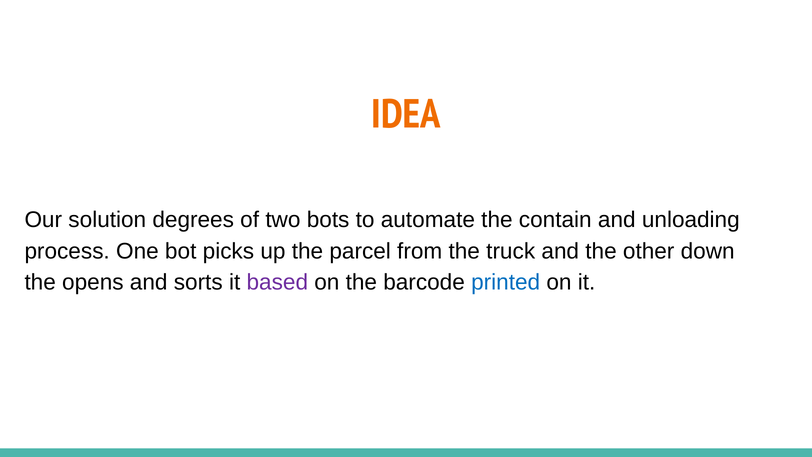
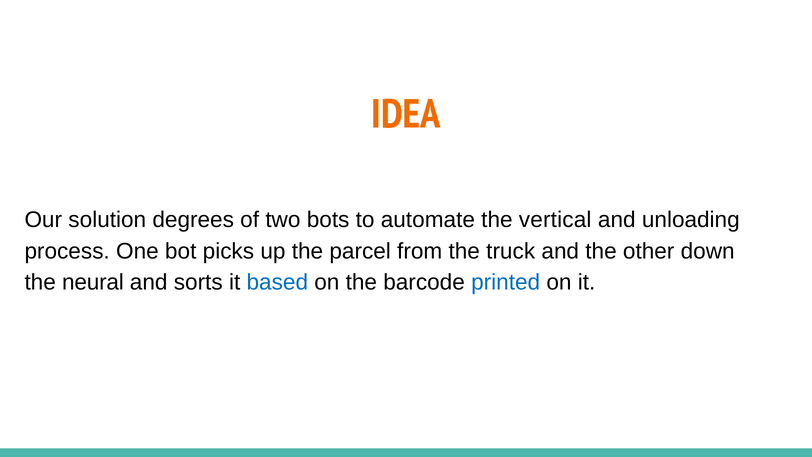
contain: contain -> vertical (555, 220)
opens: opens -> neural (93, 282)
based colour: purple -> blue (277, 282)
